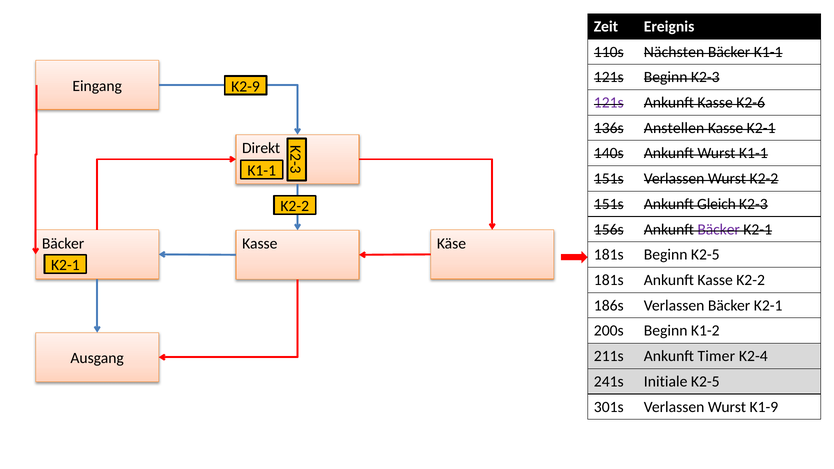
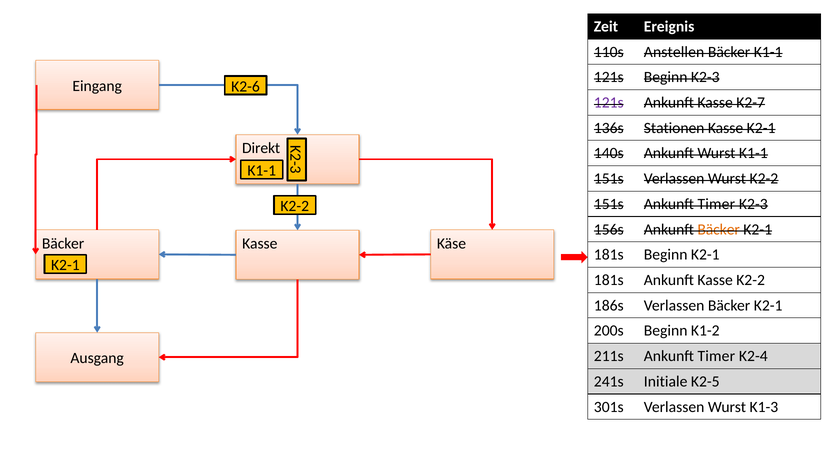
Nächsten: Nächsten -> Anstellen (674, 52)
K2-9: K2-9 -> K2-6 (246, 86)
K2-6: K2-6 -> K2-7 (751, 103)
Anstellen: Anstellen -> Stationen (674, 128)
151s Ankunft Gleich: Gleich -> Timer (716, 204)
Bäcker colour: purple -> orange (719, 229)
Beginn K2-5: K2-5 -> K2-1 (705, 255)
K1-9: K1-9 -> K1-3 (764, 407)
